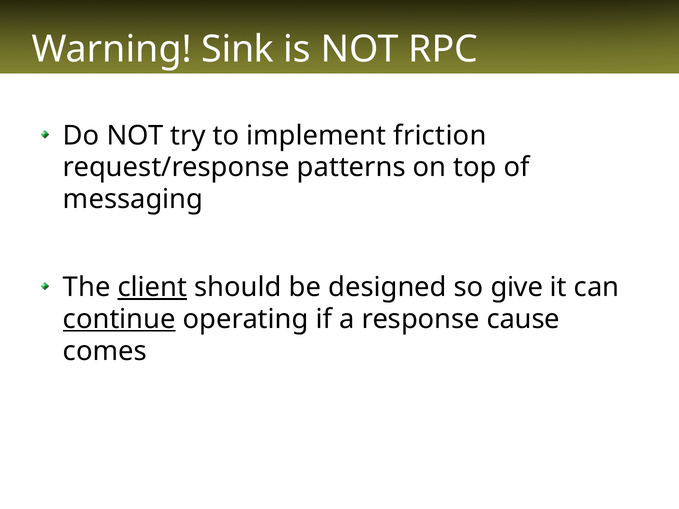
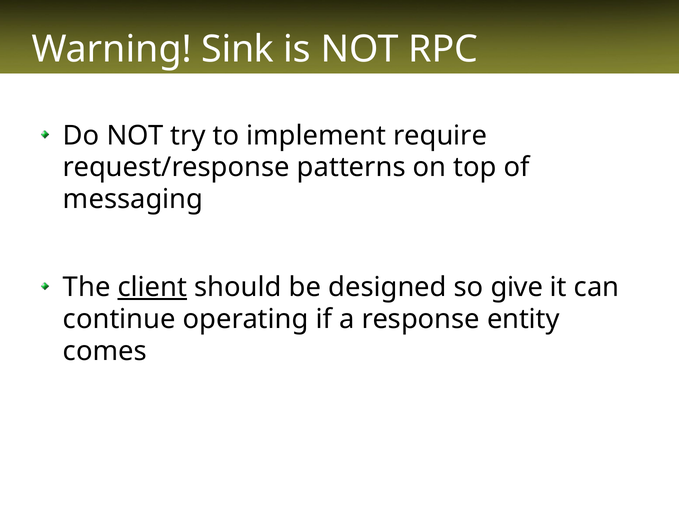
friction: friction -> require (440, 136)
continue underline: present -> none (119, 319)
cause: cause -> entity (523, 319)
